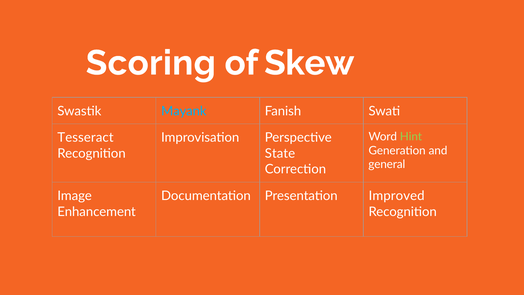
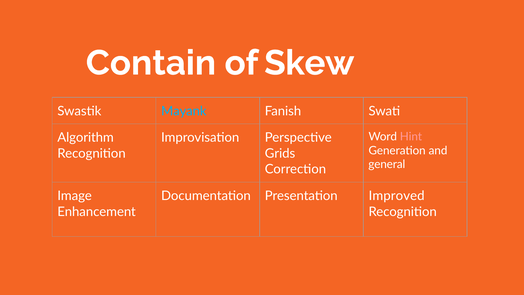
Scoring: Scoring -> Contain (151, 63)
Hint colour: light green -> pink (411, 137)
Tesseract: Tesseract -> Algorithm (86, 138)
State: State -> Grids (280, 153)
